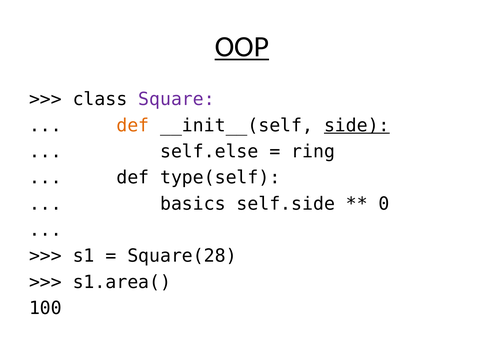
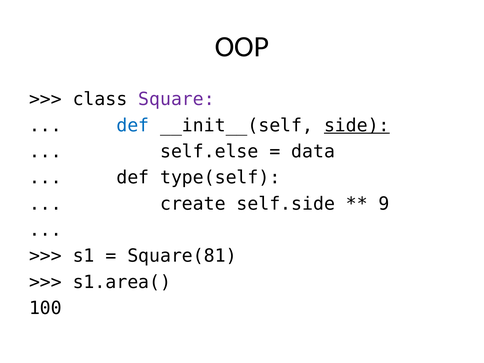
OOP underline: present -> none (242, 47)
def colour: orange -> blue (133, 125)
ring: ring -> data (313, 151)
basics: basics -> create (193, 204)
0: 0 -> 9 (384, 204)
Square(28: Square(28 -> Square(81 (182, 256)
